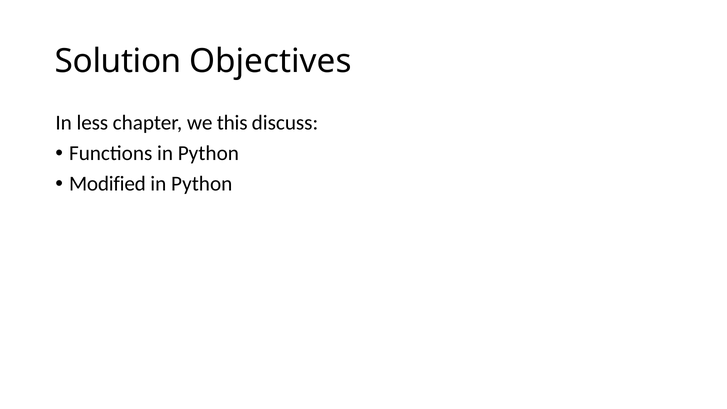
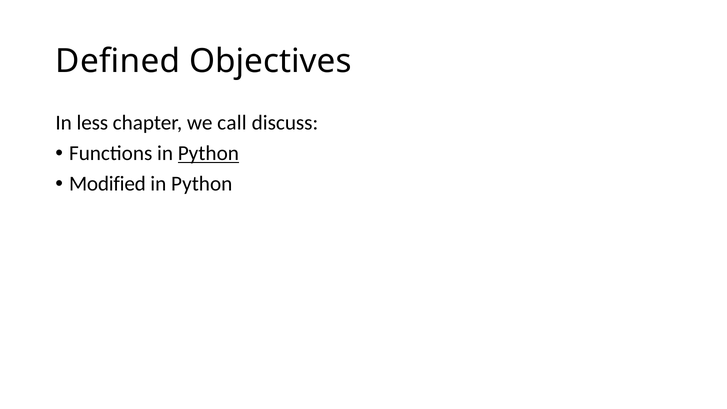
Solution: Solution -> Defined (118, 61)
this: this -> call (232, 123)
Python underline: none -> present (208, 153)
